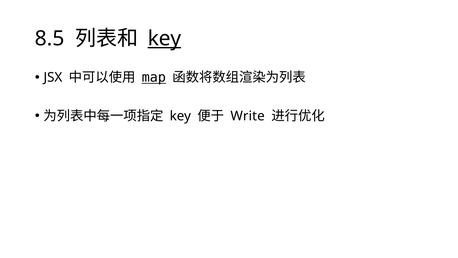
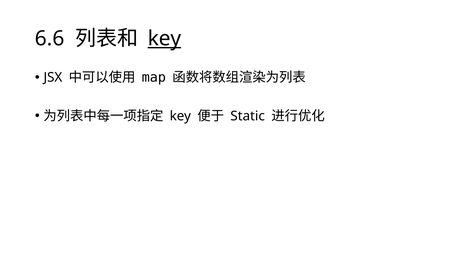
8.5: 8.5 -> 6.6 (50, 38)
map underline: present -> none (154, 77)
Write: Write -> Static (248, 116)
